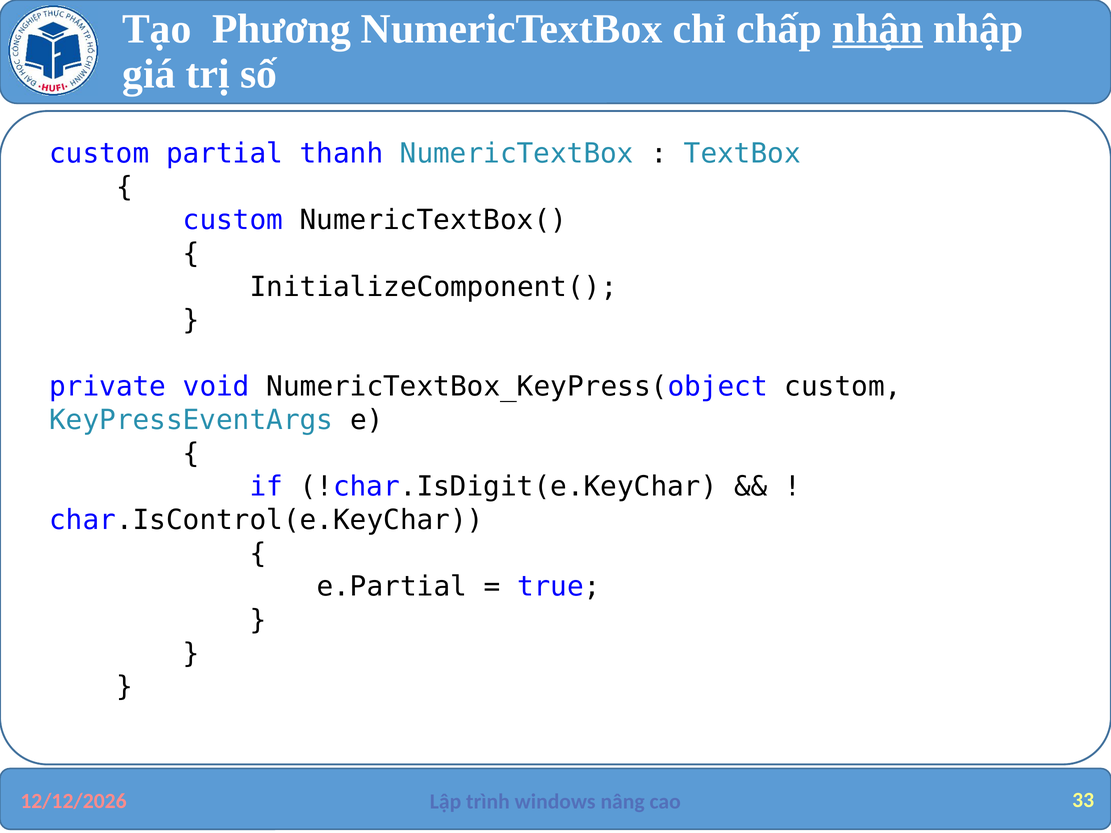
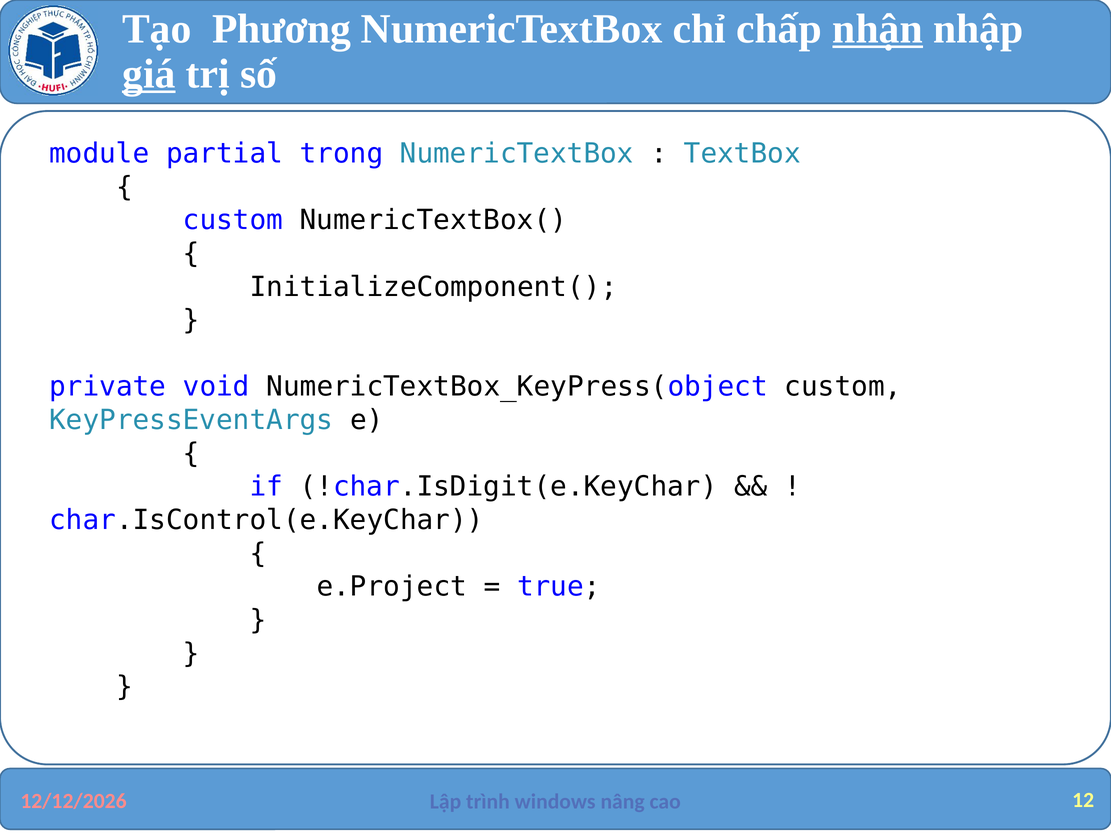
giá underline: none -> present (149, 74)
custom: custom -> module (99, 154)
thanh: thanh -> trong (341, 154)
e.Partial: e.Partial -> e.Project (392, 587)
33: 33 -> 12 (1083, 800)
